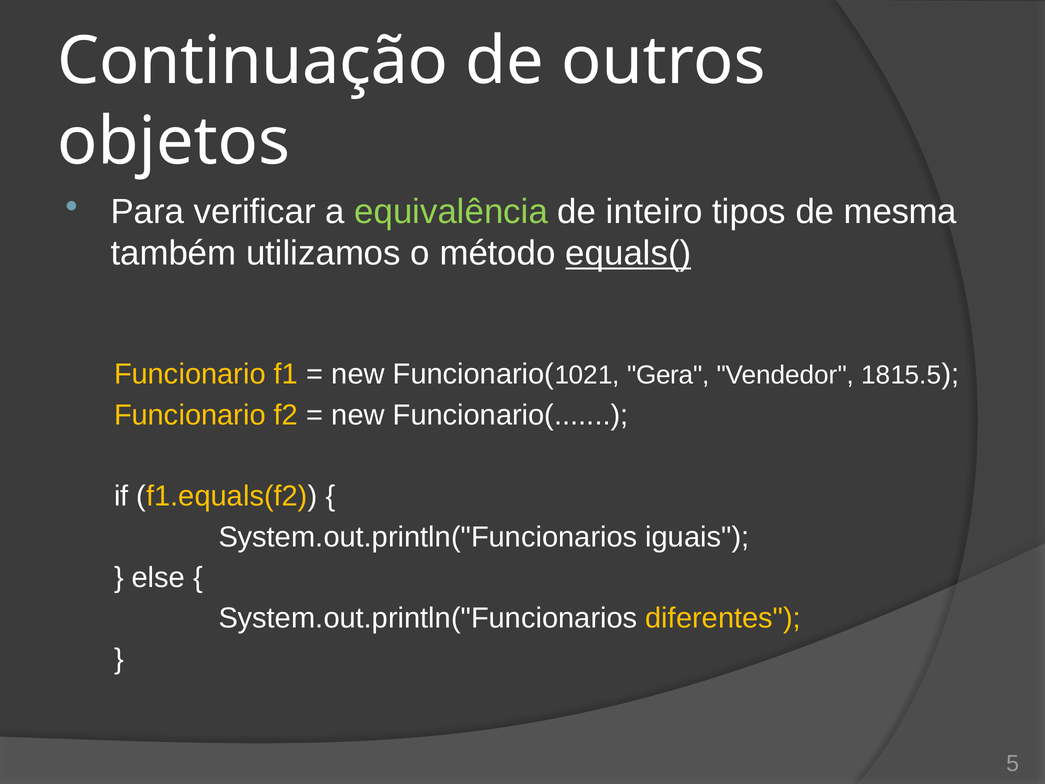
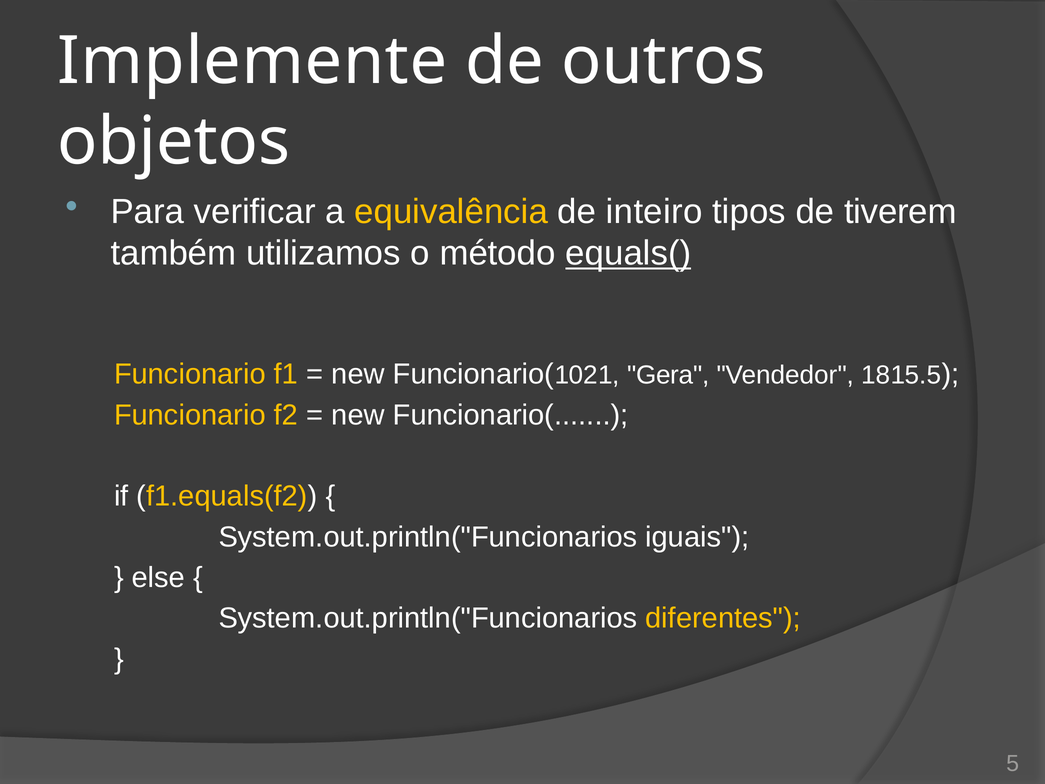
Continuação: Continuação -> Implemente (252, 61)
equivalência colour: light green -> yellow (451, 211)
mesma: mesma -> tiverem (900, 211)
